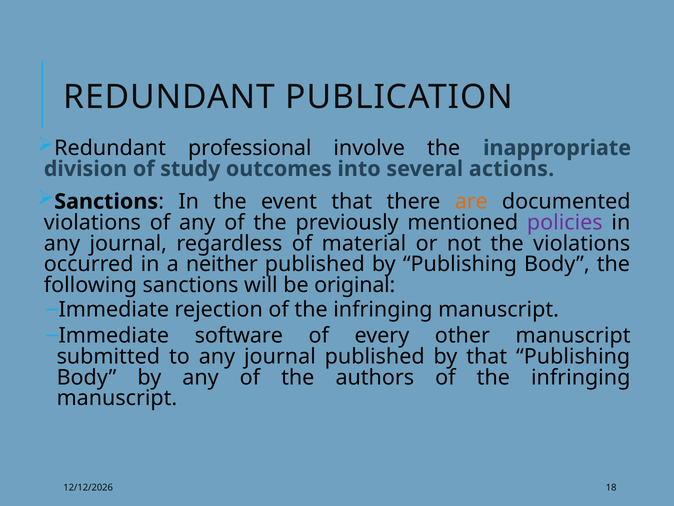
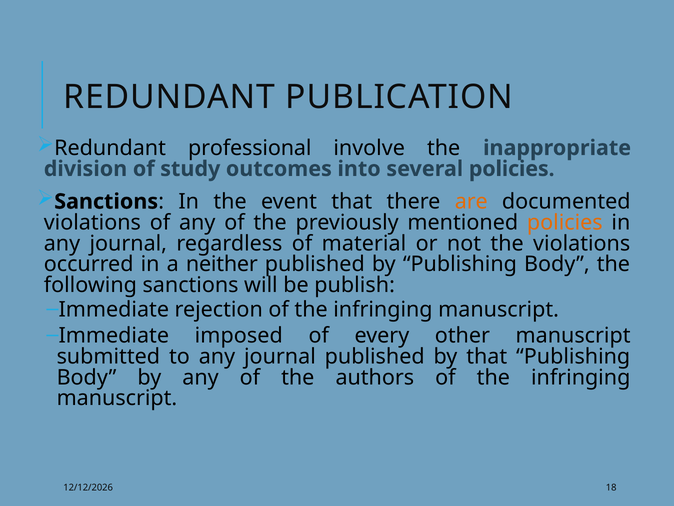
several actions: actions -> policies (512, 169)
policies colour: purple -> orange (565, 222)
original: original -> publish (355, 285)
software: software -> imposed (239, 335)
